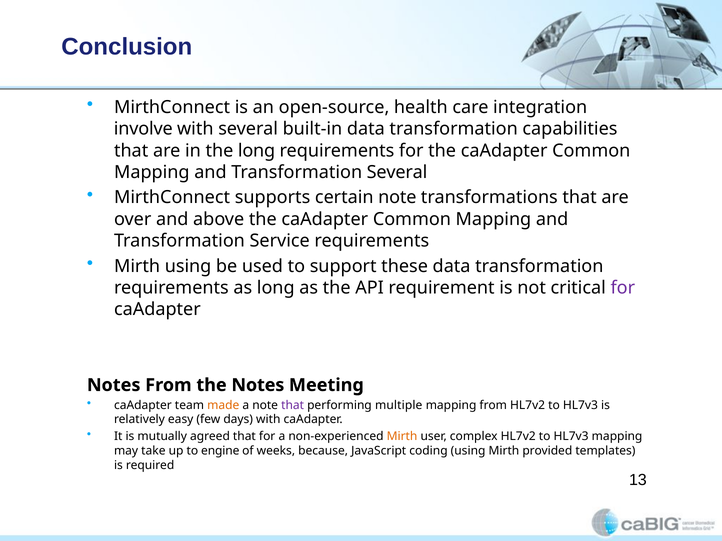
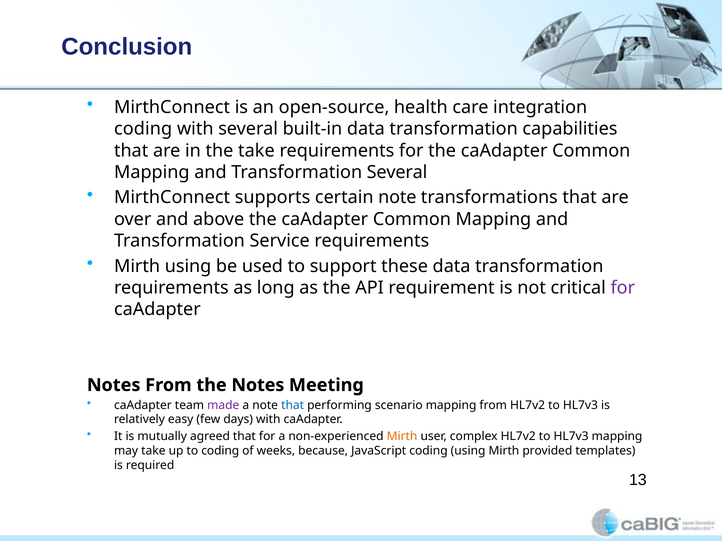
involve: involve -> coding (143, 129)
the long: long -> take (256, 151)
made colour: orange -> purple (223, 405)
that colour: purple -> blue (293, 405)
multiple: multiple -> scenario (399, 405)
to engine: engine -> coding (220, 451)
